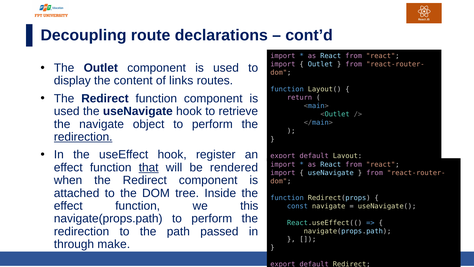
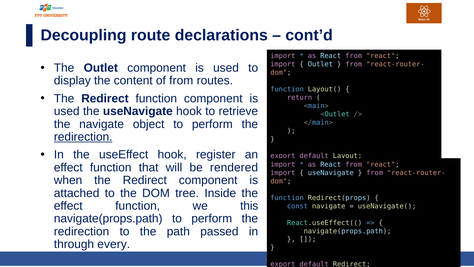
of links: links -> from (181, 81)
that underline: present -> none (149, 167)
make: make -> every (114, 244)
